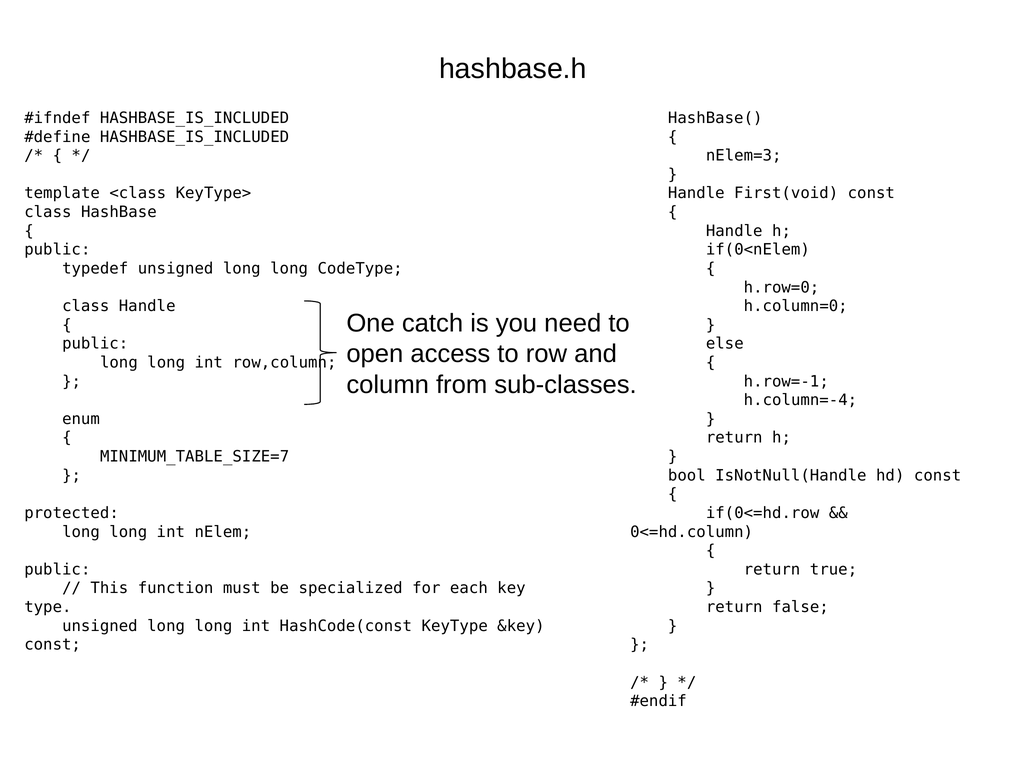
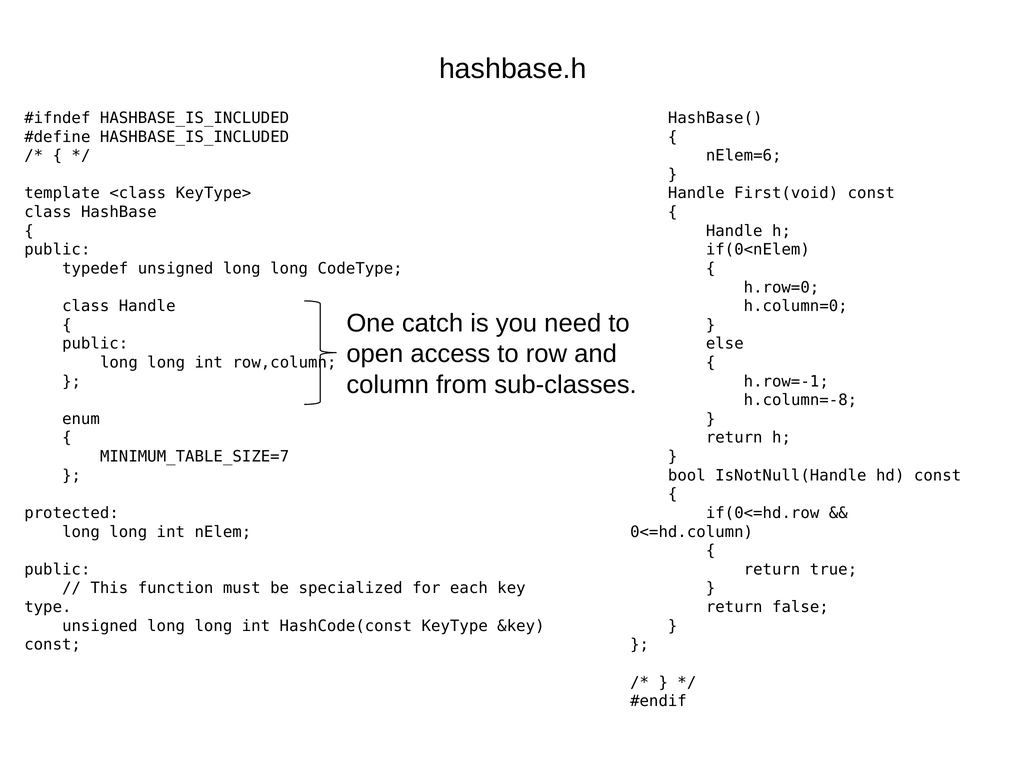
nElem=3: nElem=3 -> nElem=6 (744, 156)
h.column=-4: h.column=-4 -> h.column=-8 (800, 400)
